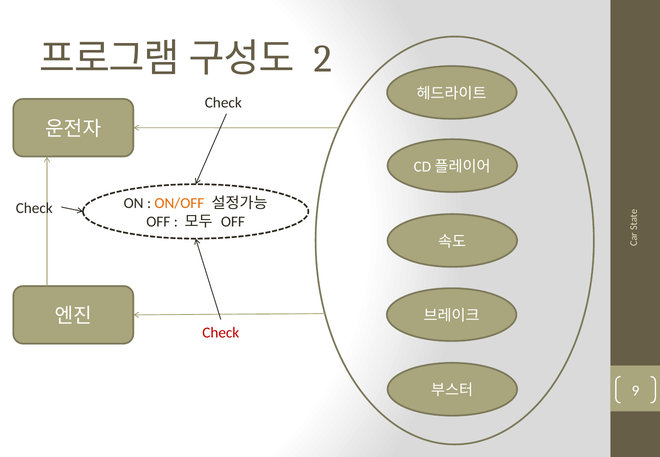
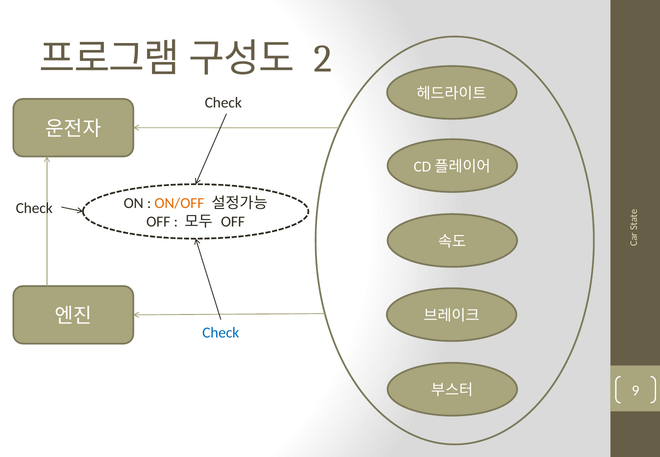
Check colour: red -> blue (221, 333)
